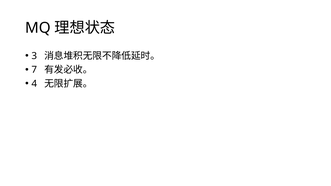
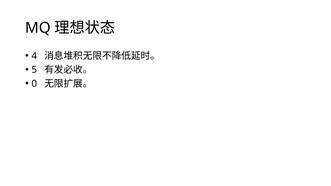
3: 3 -> 4 (34, 56)
7: 7 -> 5 (34, 70)
4: 4 -> 0 (34, 84)
